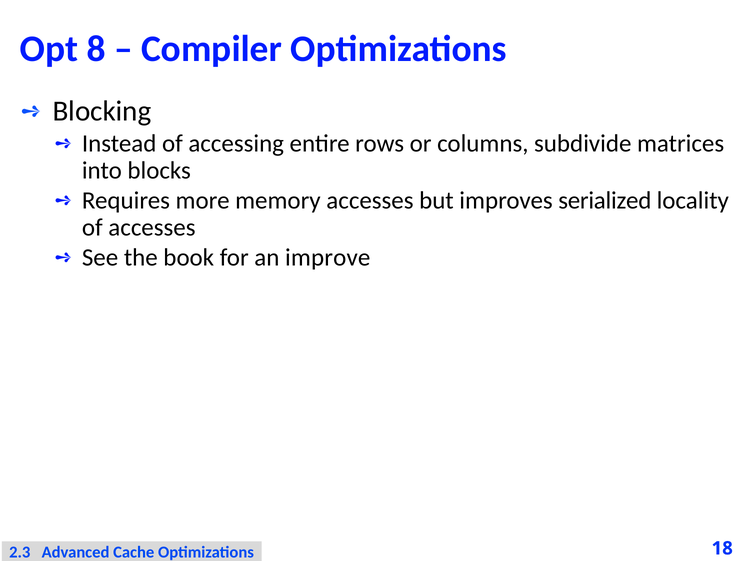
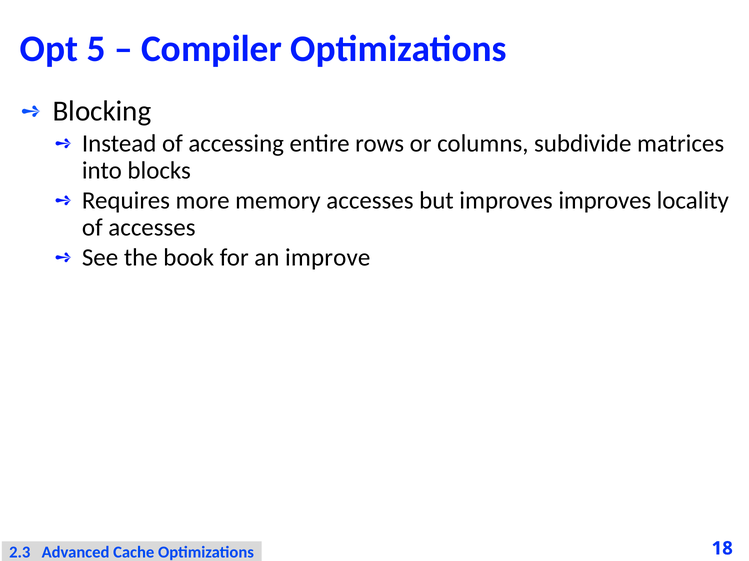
8: 8 -> 5 (96, 49)
improves serialized: serialized -> improves (605, 201)
